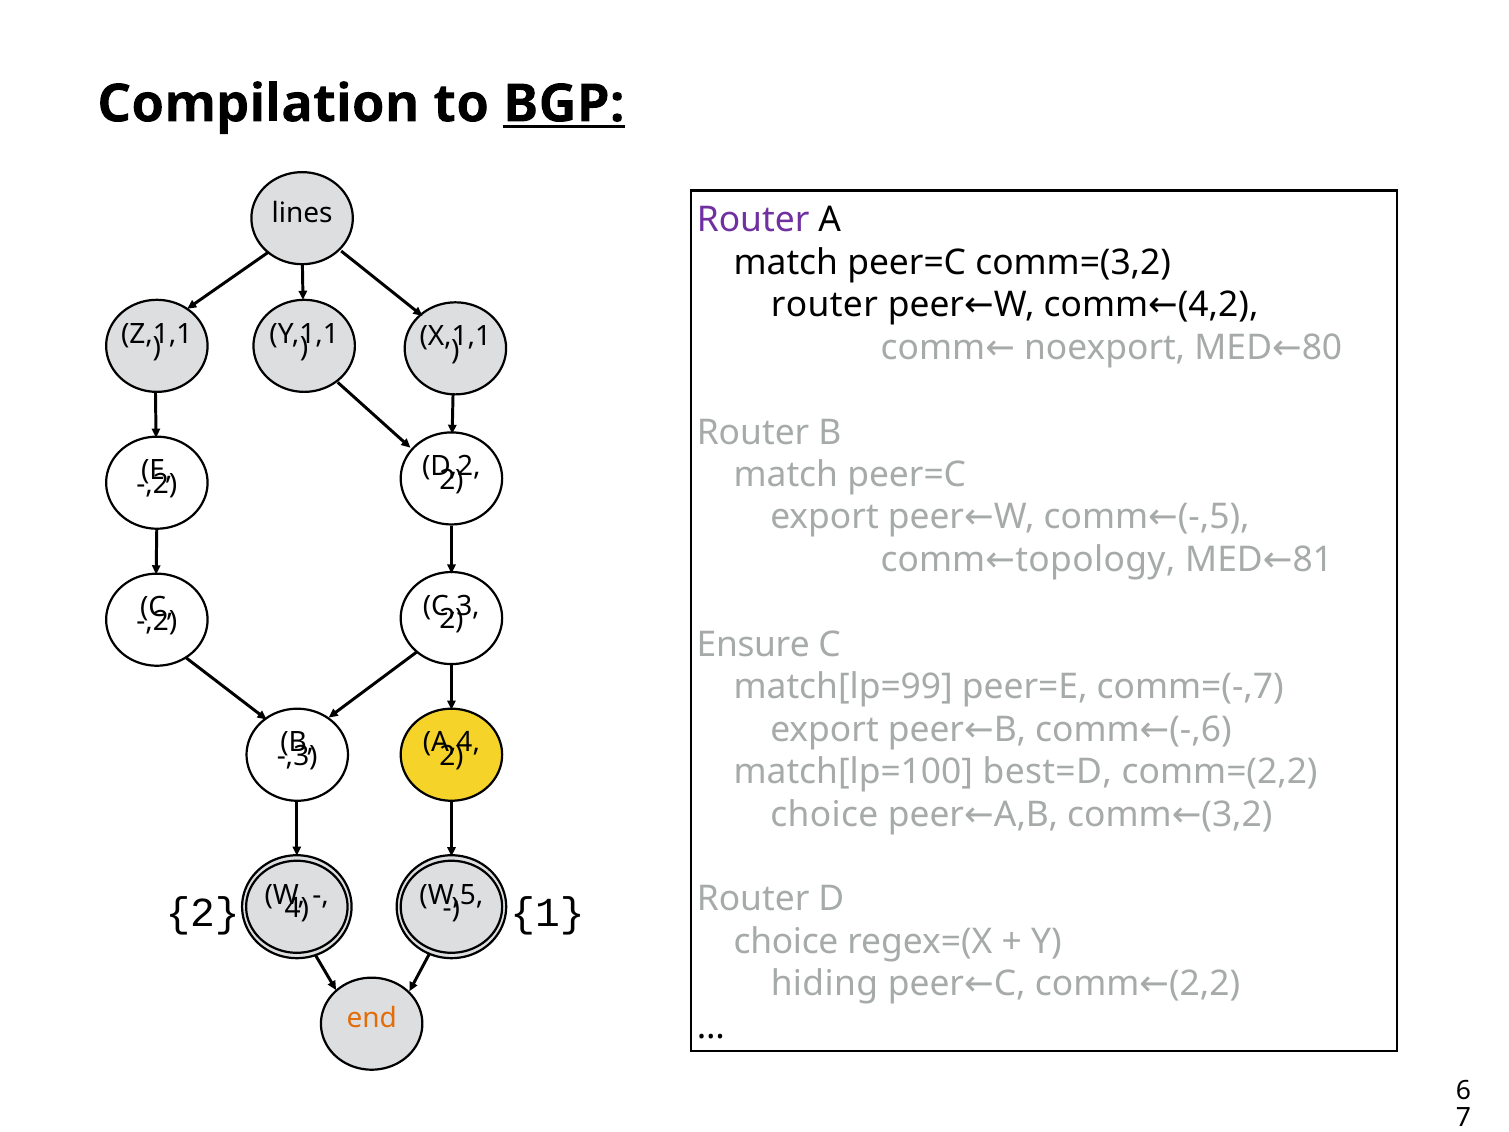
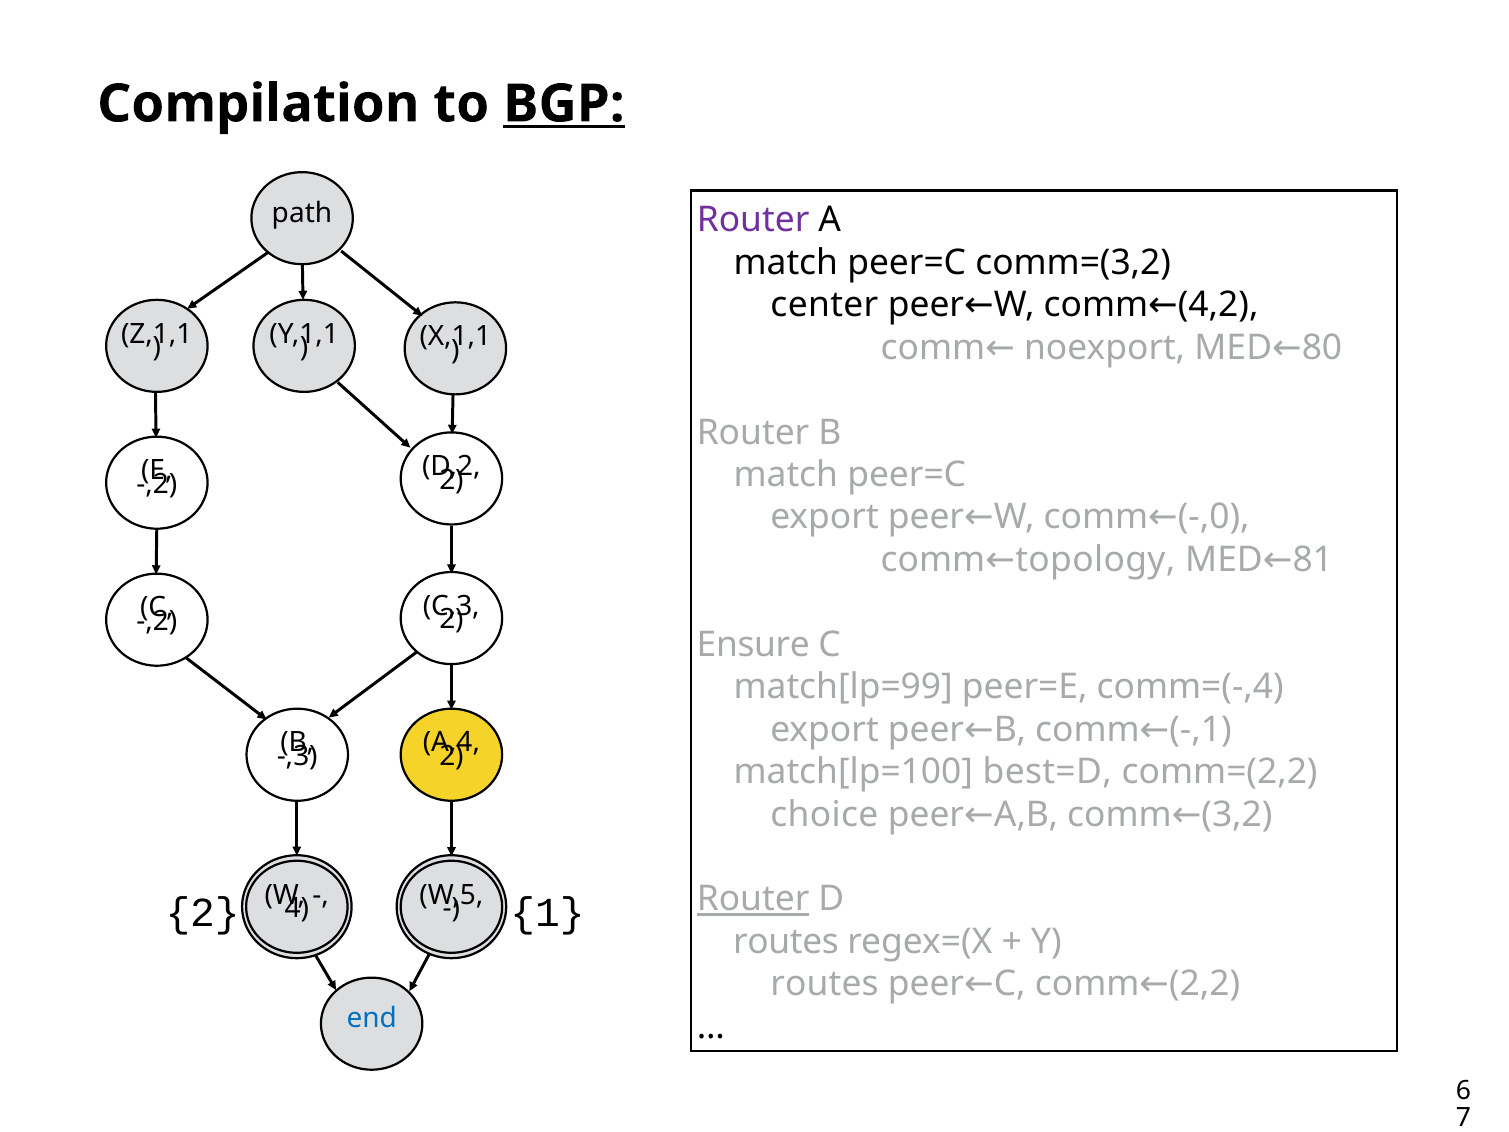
lines: lines -> path (302, 213)
router: router -> center (824, 305)
-,5: -,5 -> -,0 (1214, 517)
comm=(-,7: comm=(-,7 -> comm=(-,4 (1190, 687)
-,6: -,6 -> -,1 (1201, 729)
Router underline: none -> present (753, 899)
choice: choice -> routes (786, 942)
hiding: hiding -> routes (825, 984)
end colour: orange -> blue (372, 1018)
